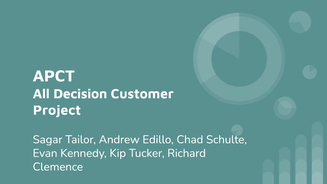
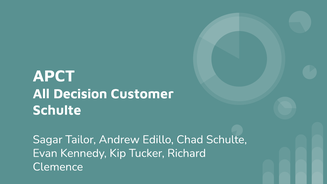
Project: Project -> Schulte (57, 110)
